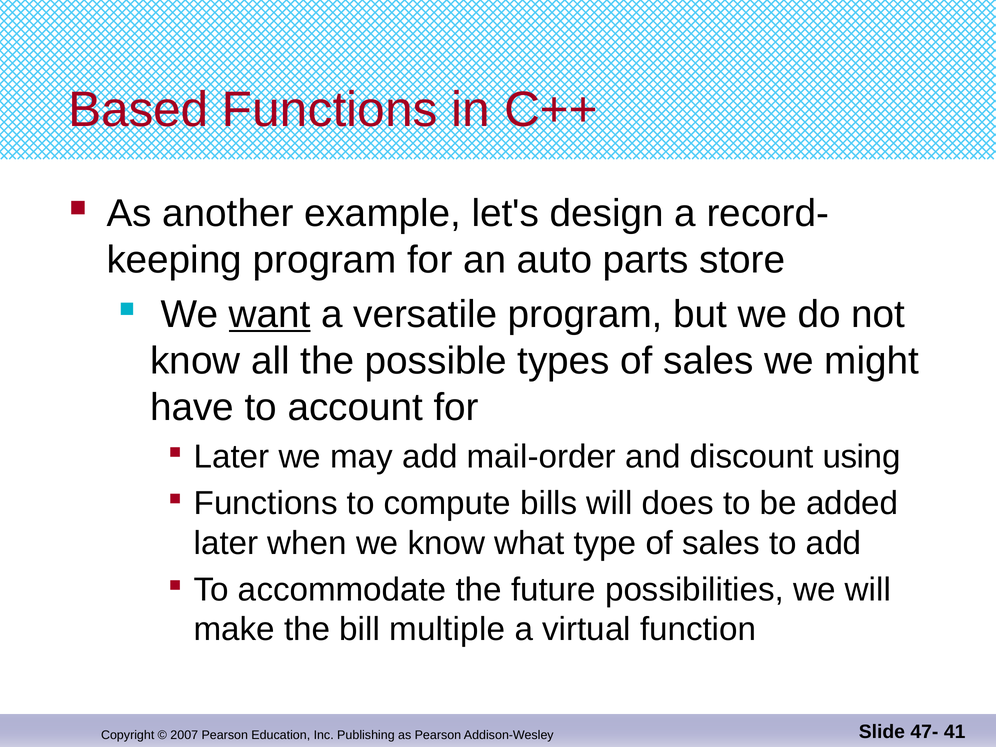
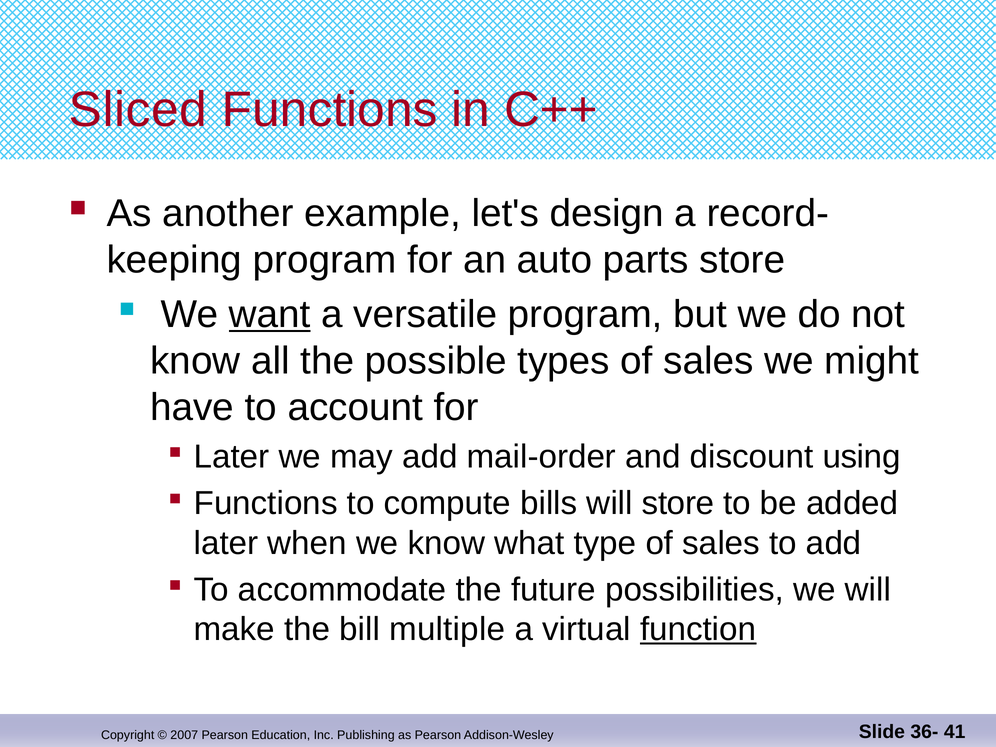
Based: Based -> Sliced (138, 110)
will does: does -> store (678, 503)
function underline: none -> present (698, 629)
47-: 47- -> 36- (924, 732)
